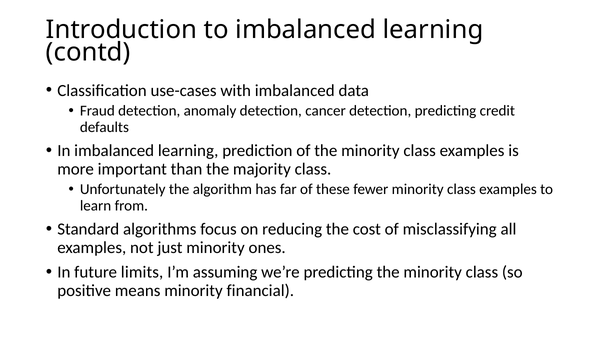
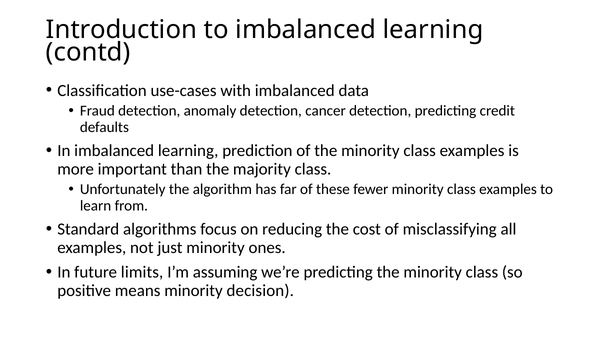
financial: financial -> decision (260, 291)
